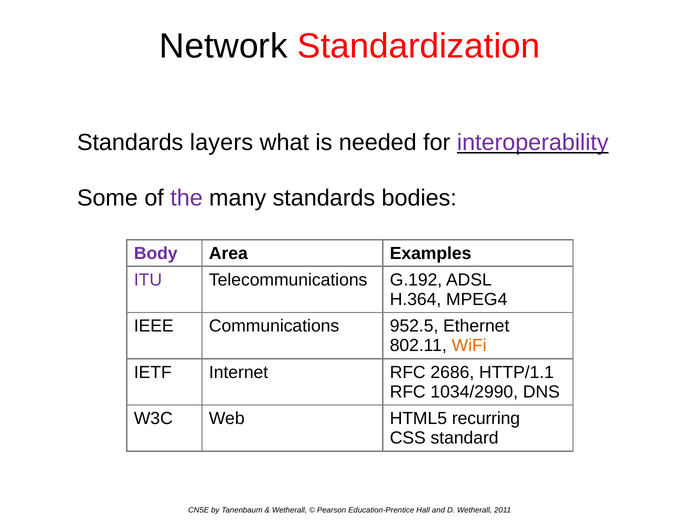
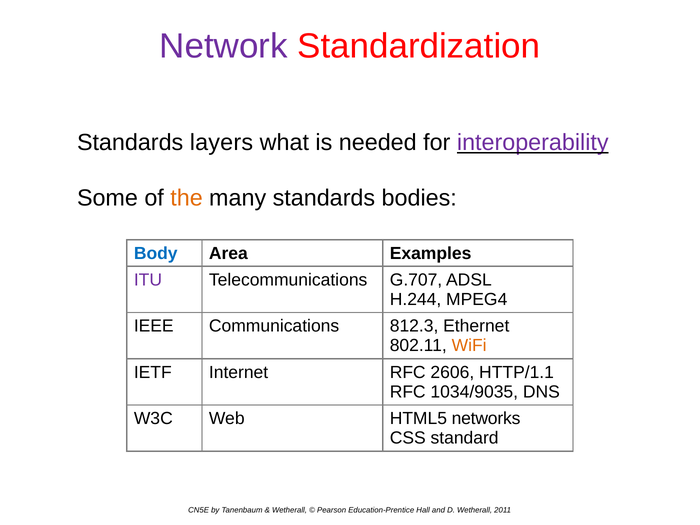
Network colour: black -> purple (223, 46)
the colour: purple -> orange (187, 198)
Body colour: purple -> blue (156, 253)
G.192: G.192 -> G.707 (416, 280)
H.364: H.364 -> H.244 (416, 299)
952.5: 952.5 -> 812.3 (414, 326)
2686: 2686 -> 2606 (452, 372)
1034/2990: 1034/2990 -> 1034/9035 (474, 392)
recurring: recurring -> networks (486, 419)
